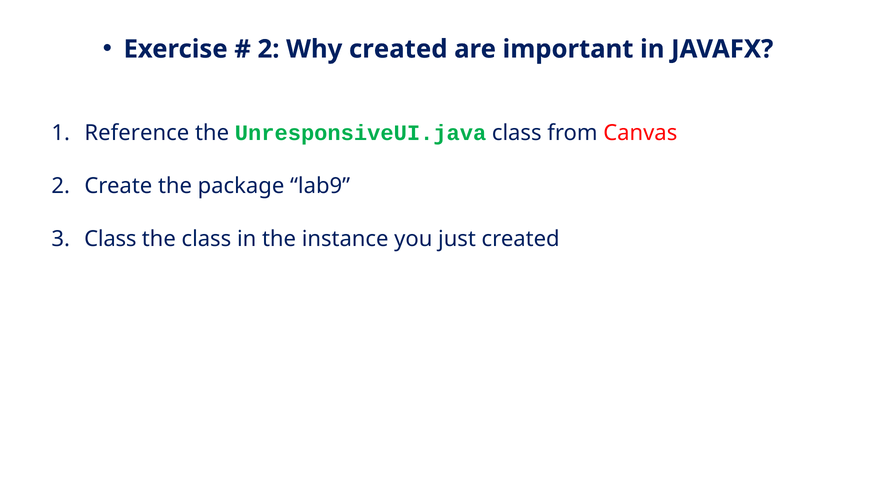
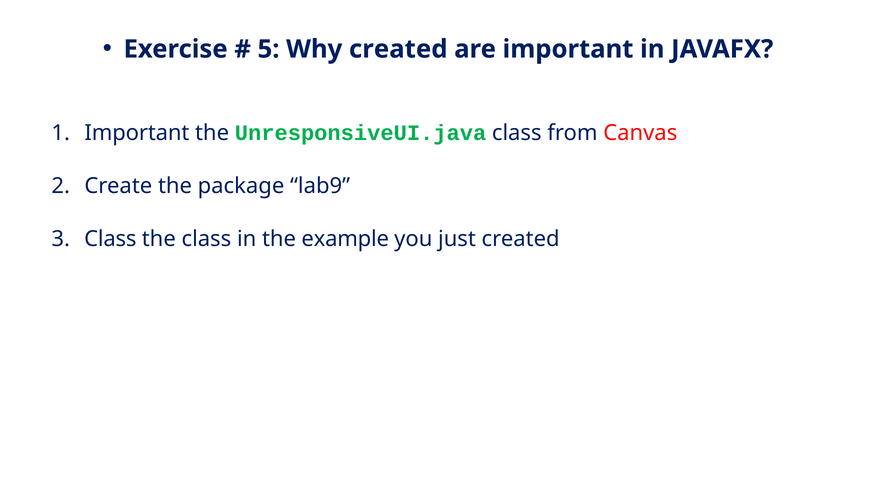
2: 2 -> 5 (269, 49)
1 Reference: Reference -> Important (137, 133)
instance: instance -> example (345, 239)
